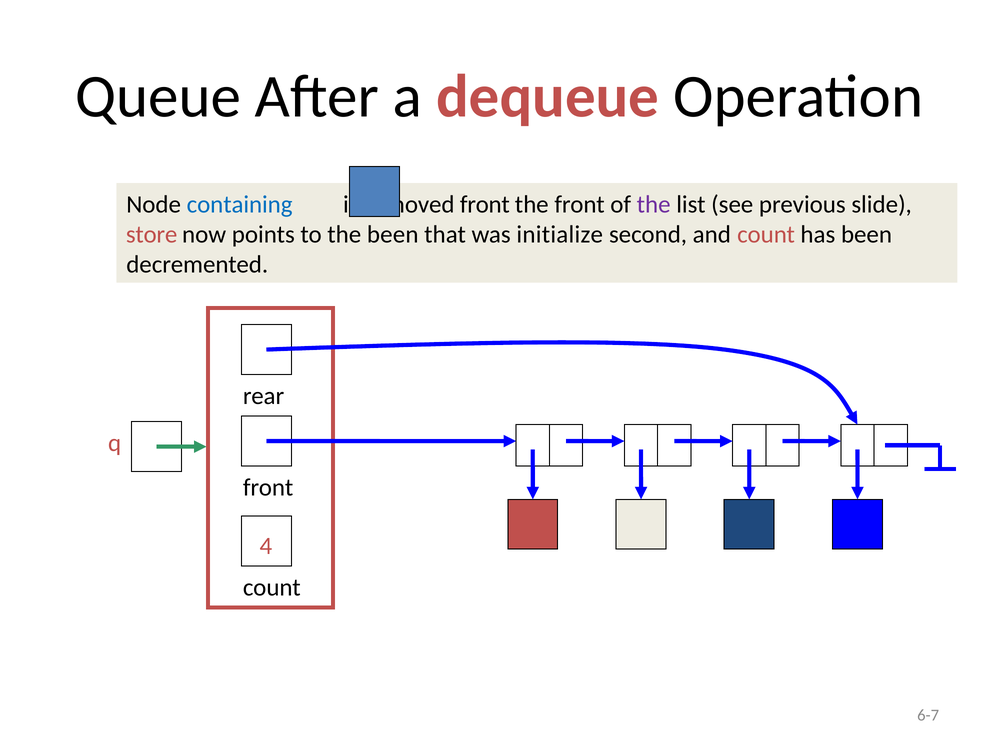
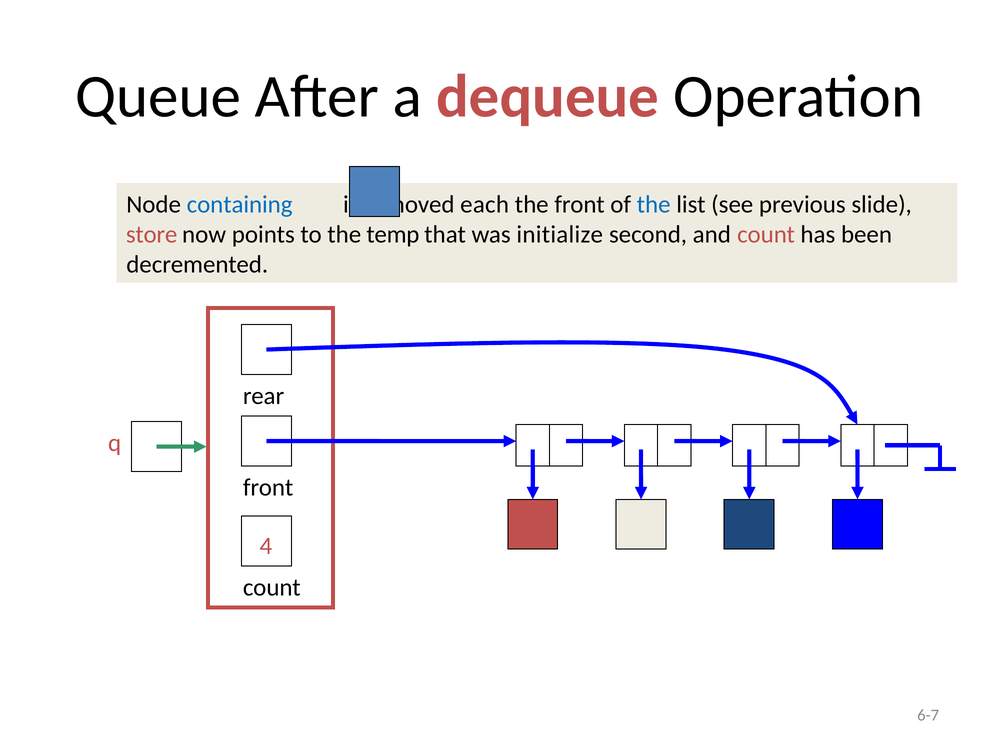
front: front -> each (485, 205)
the colour: purple -> blue (654, 205)
the been: been -> temp (393, 235)
